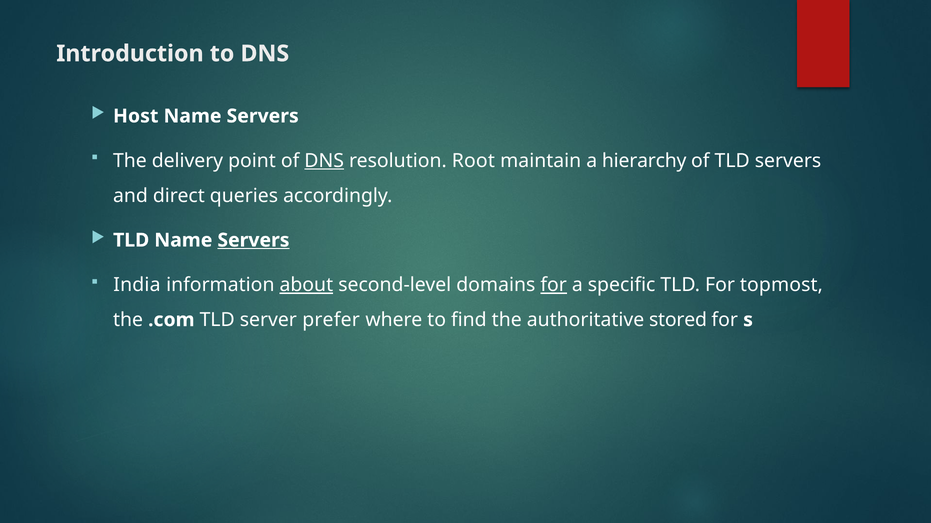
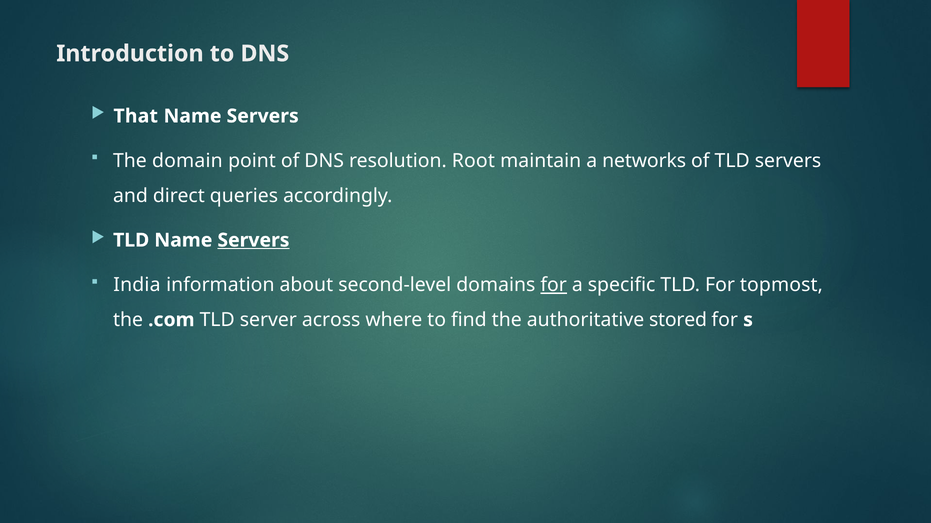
Host: Host -> That (136, 116)
delivery: delivery -> domain (187, 161)
DNS underline: present -> none (324, 161)
hierarchy: hierarchy -> networks (644, 161)
about underline: present -> none (306, 285)
prefer: prefer -> across (331, 320)
